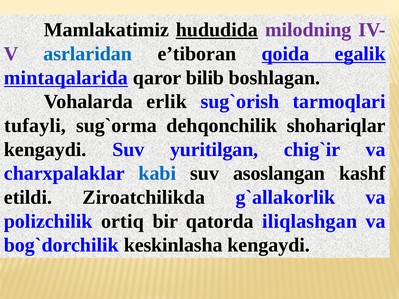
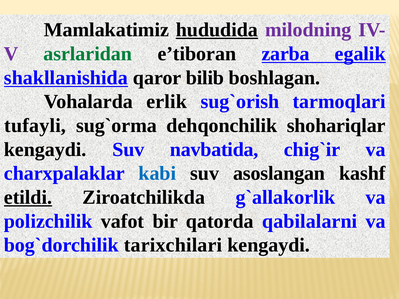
asrlaridan colour: blue -> green (88, 54)
qoida: qoida -> zarba (286, 54)
mintaqalarida: mintaqalarida -> shakllanishida (66, 78)
yuritilgan: yuritilgan -> navbatida (214, 150)
etildi underline: none -> present (28, 197)
ortiq: ortiq -> vafot (123, 221)
iliqlashgan: iliqlashgan -> qabilalarni (310, 221)
keskinlasha: keskinlasha -> tarixchilari (173, 245)
